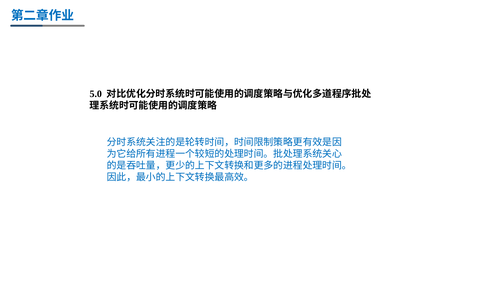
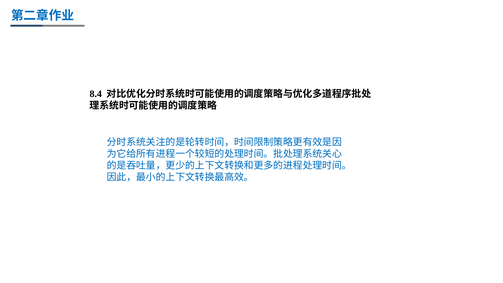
5.0: 5.0 -> 8.4 (96, 94)
